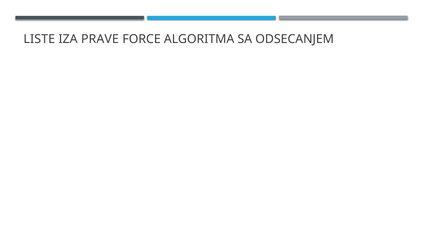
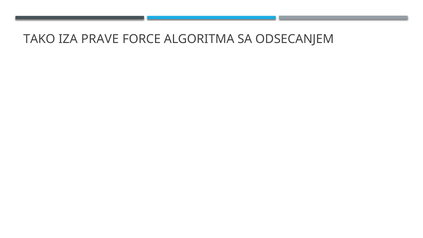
LISTE: LISTE -> TAKO (39, 39)
